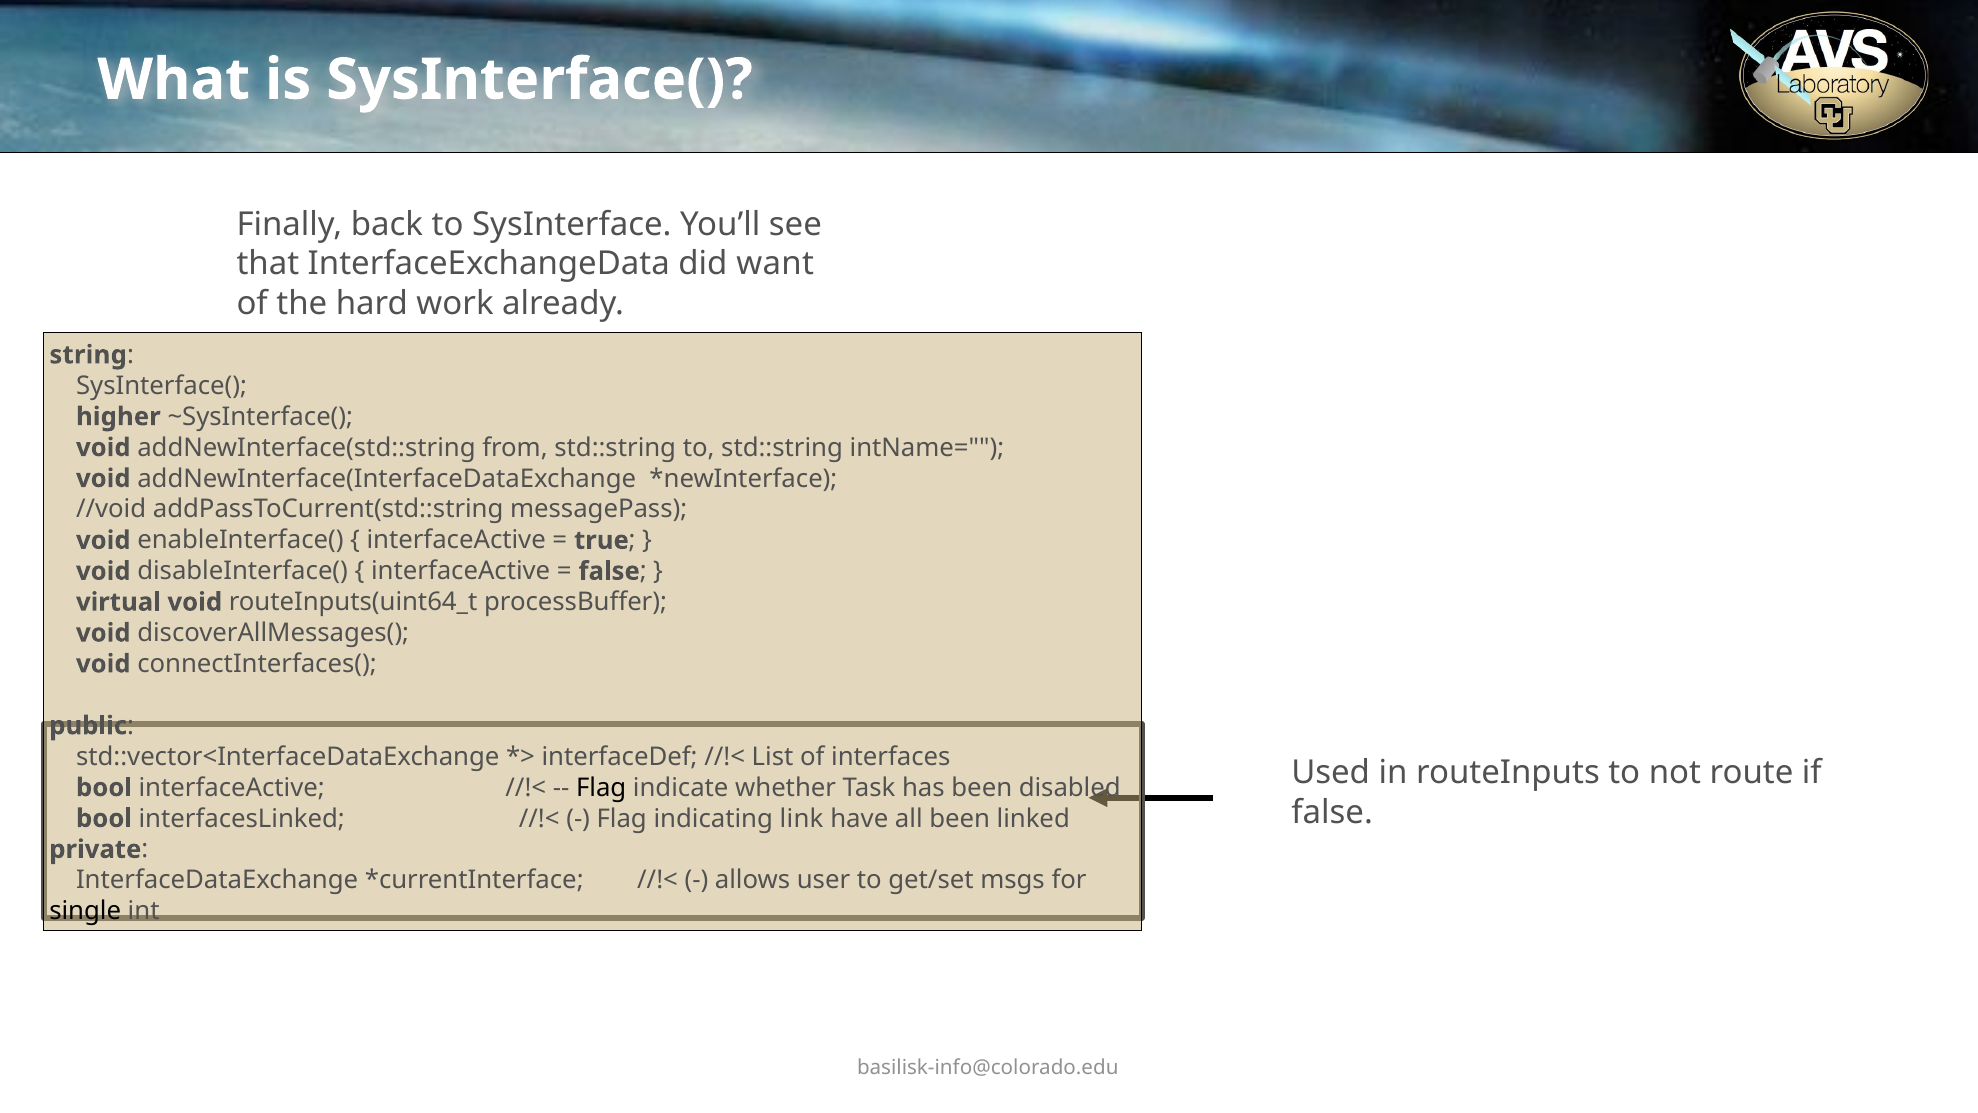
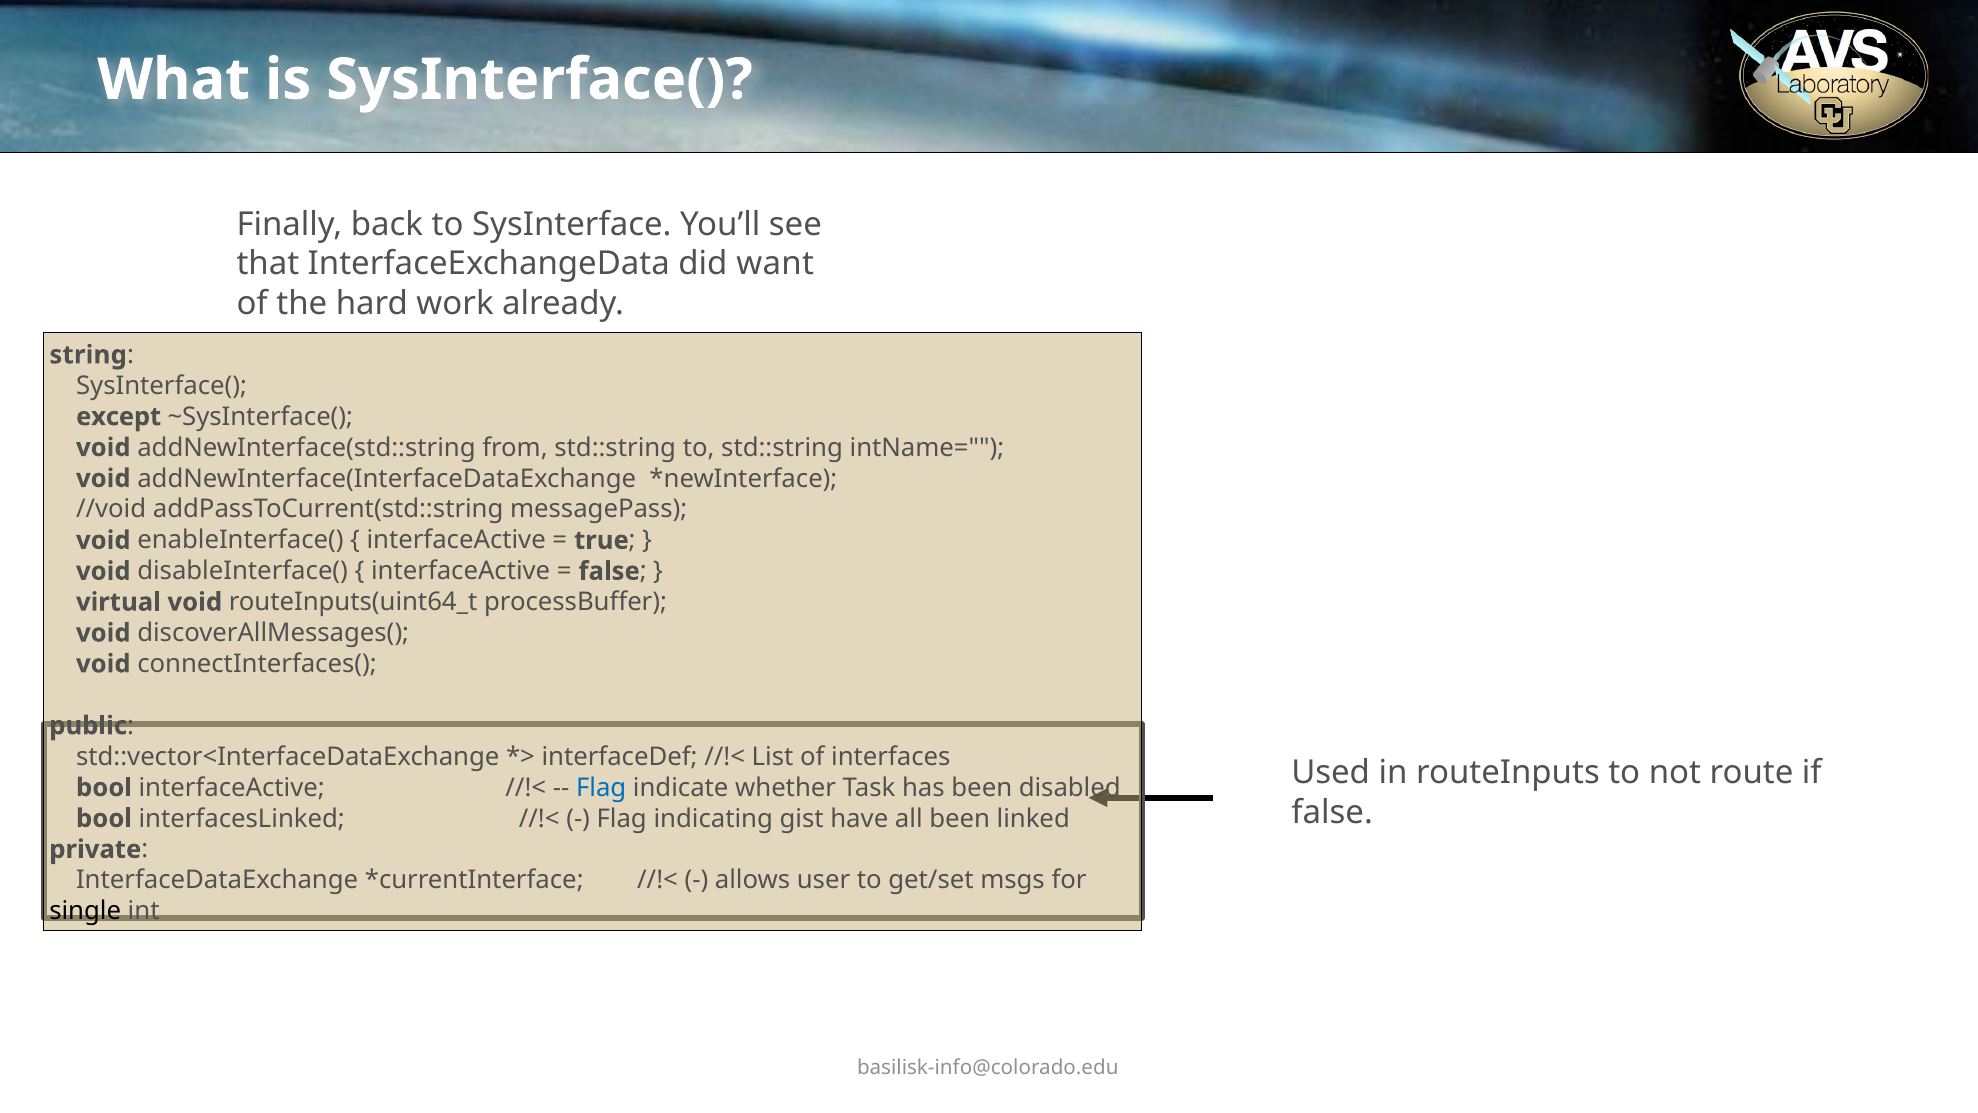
higher: higher -> except (119, 417)
Flag colour: black -> blue (601, 787)
link: link -> gist (802, 818)
